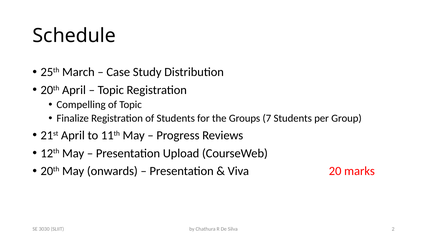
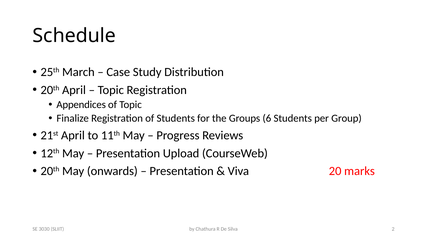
Compelling: Compelling -> Appendices (81, 105)
7: 7 -> 6 (267, 119)
